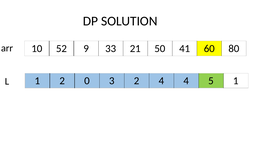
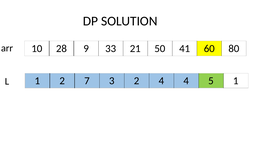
52: 52 -> 28 (61, 49)
0: 0 -> 7 (87, 81)
